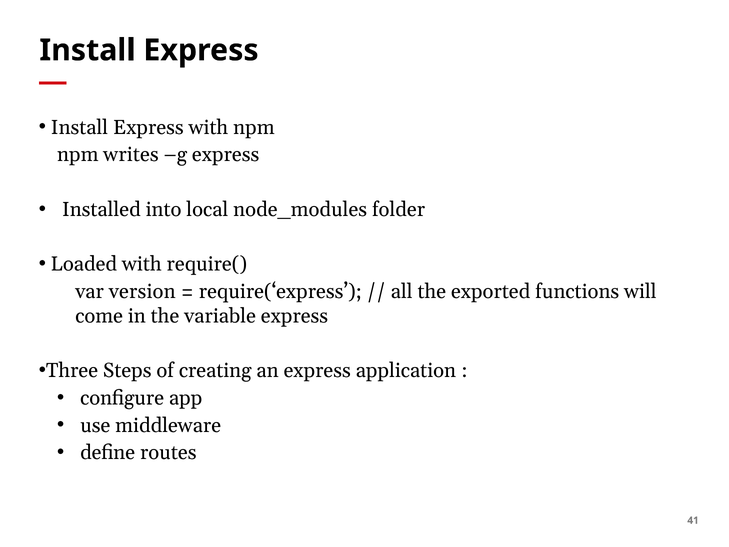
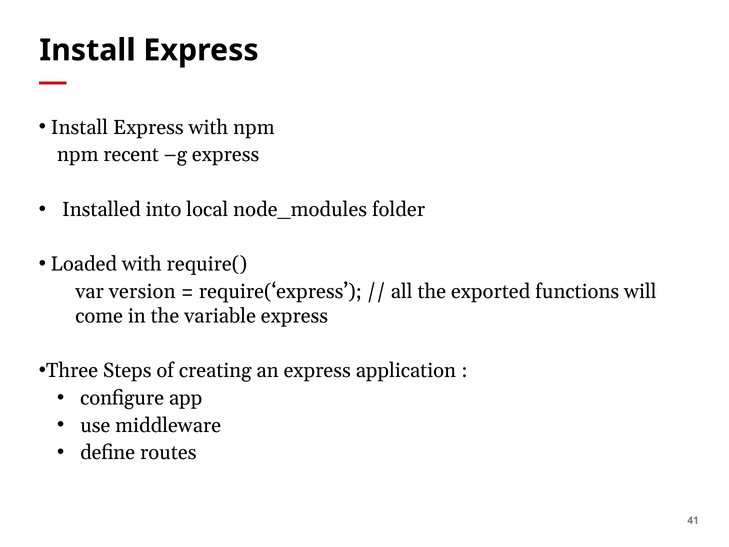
writes: writes -> recent (131, 155)
